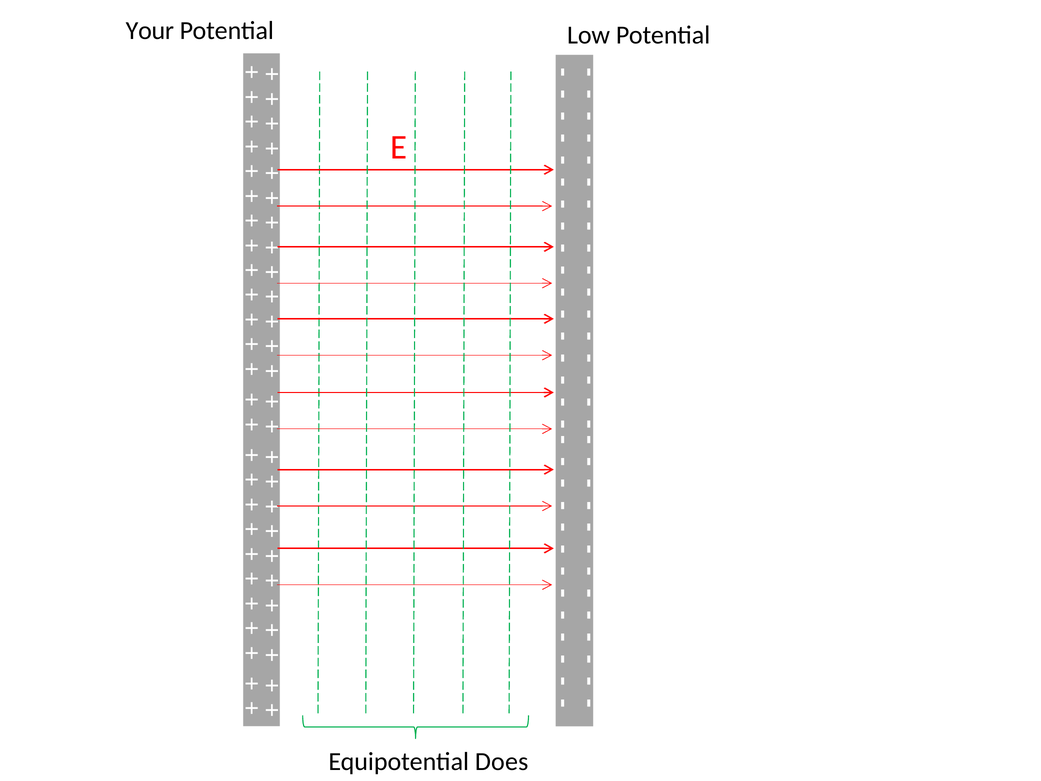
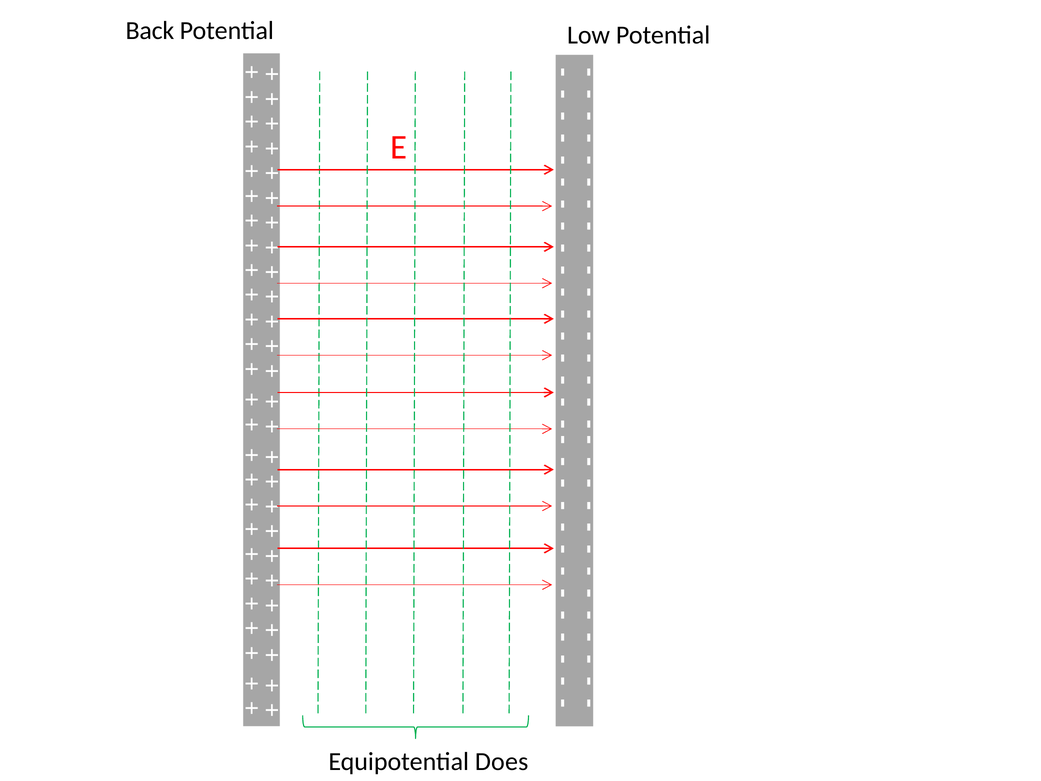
Your: Your -> Back (150, 31)
